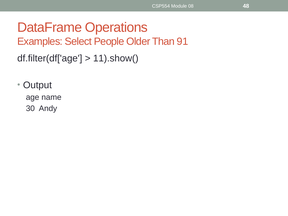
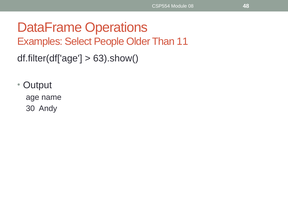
91: 91 -> 11 (182, 42)
11).show(: 11).show( -> 63).show( (116, 58)
